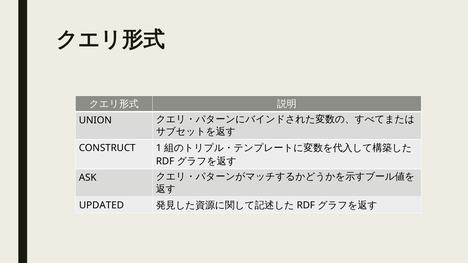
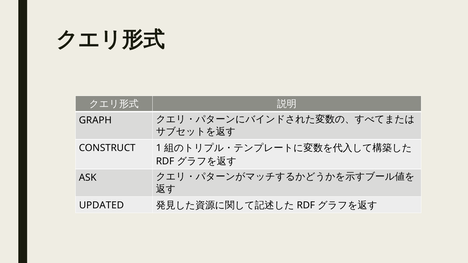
UNION: UNION -> GRAPH (95, 121)
